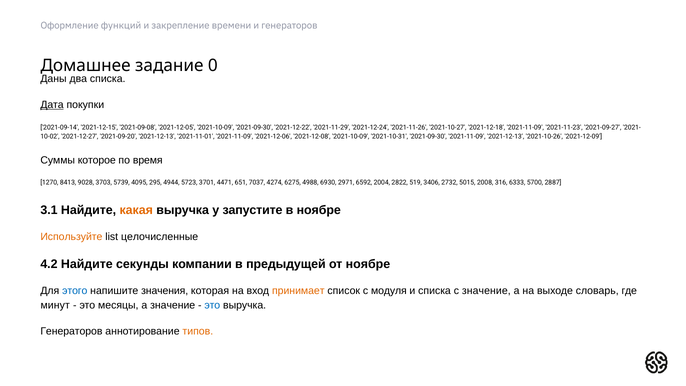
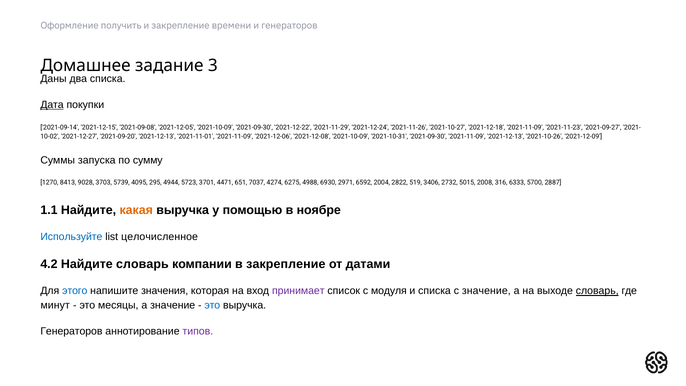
функций: функций -> получить (121, 26)
0: 0 -> 3 (213, 66)
которое: которое -> запуска (97, 160)
время: время -> сумму (148, 160)
3.1: 3.1 -> 1.1 (49, 210)
запустите: запустите -> помощью (252, 210)
Используйте colour: orange -> blue (71, 237)
целочисленные: целочисленные -> целочисленное (160, 237)
Найдите секунды: секунды -> словарь (142, 264)
в предыдущей: предыдущей -> закрепление (286, 264)
от ноябре: ноябре -> датами (368, 264)
принимает colour: orange -> purple (298, 291)
словарь underline: none -> present (597, 291)
типов colour: orange -> purple (198, 331)
